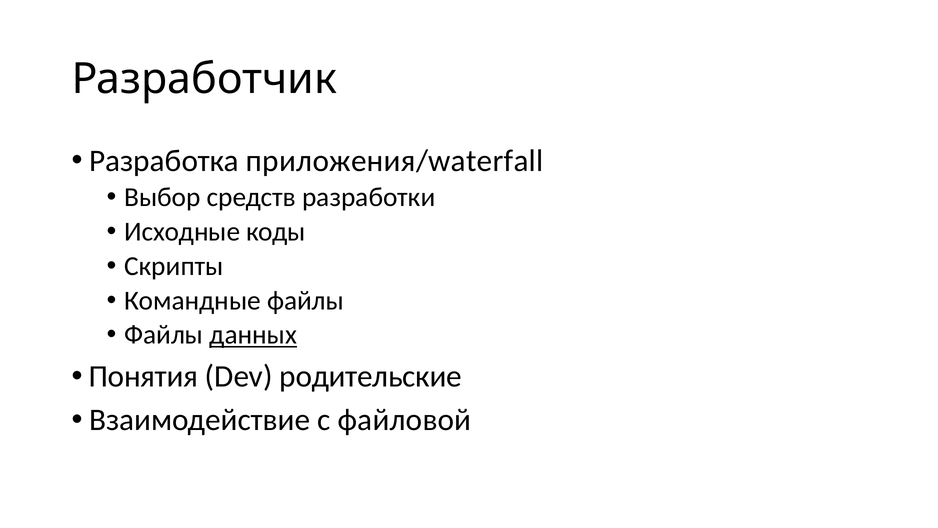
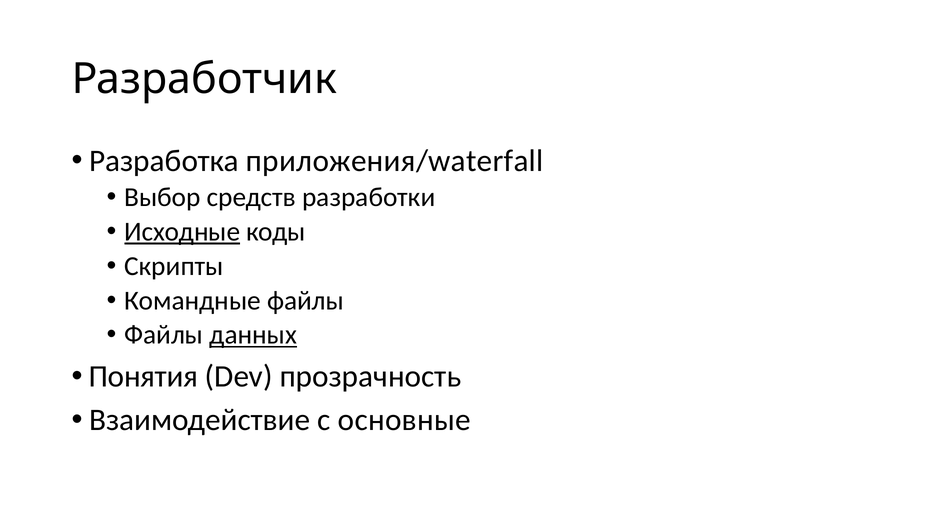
Исходные underline: none -> present (182, 232)
родительские: родительские -> прозрачность (370, 376)
файловой: файловой -> основные (404, 420)
